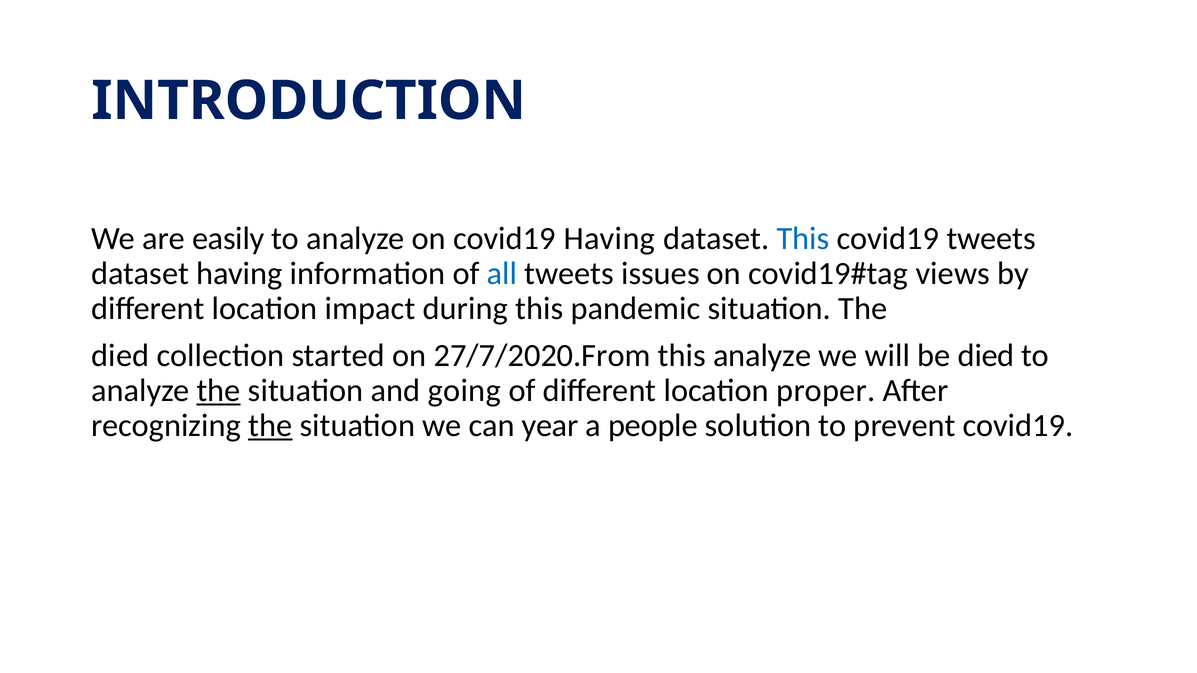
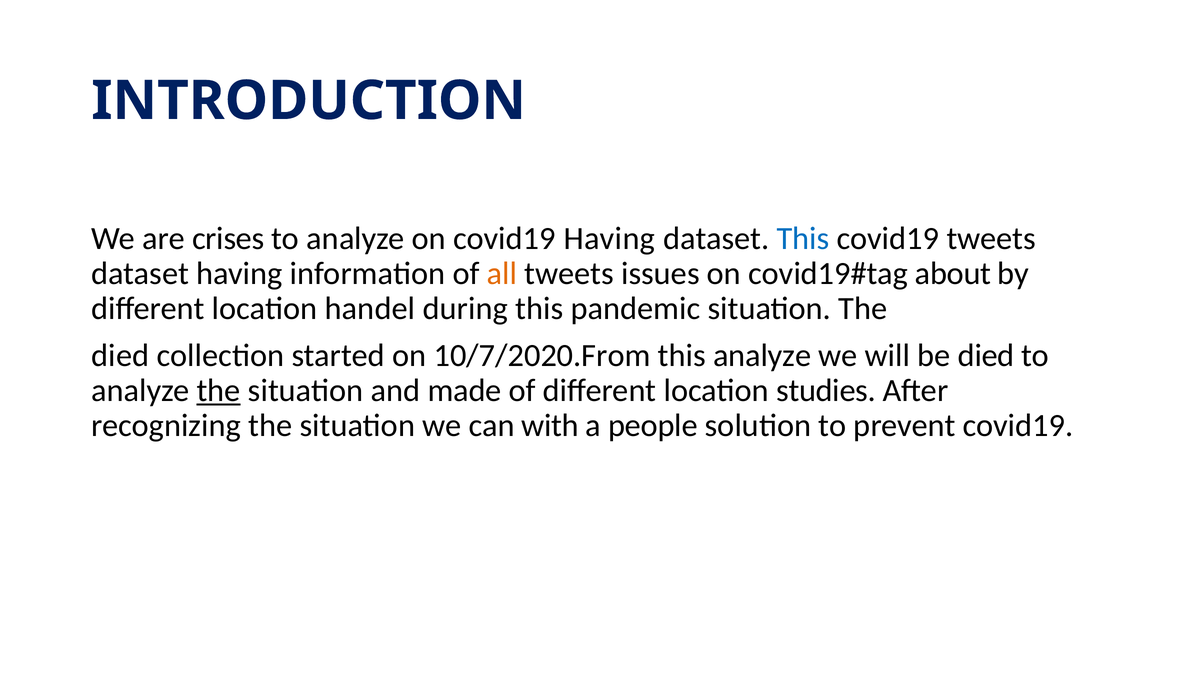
easily: easily -> crises (228, 239)
all colour: blue -> orange (502, 274)
views: views -> about (953, 274)
impact: impact -> handel (370, 308)
27/7/2020.From: 27/7/2020.From -> 10/7/2020.From (542, 356)
going: going -> made (465, 391)
proper: proper -> studies (826, 391)
the underline: present -> none (270, 426)
year: year -> with (550, 426)
